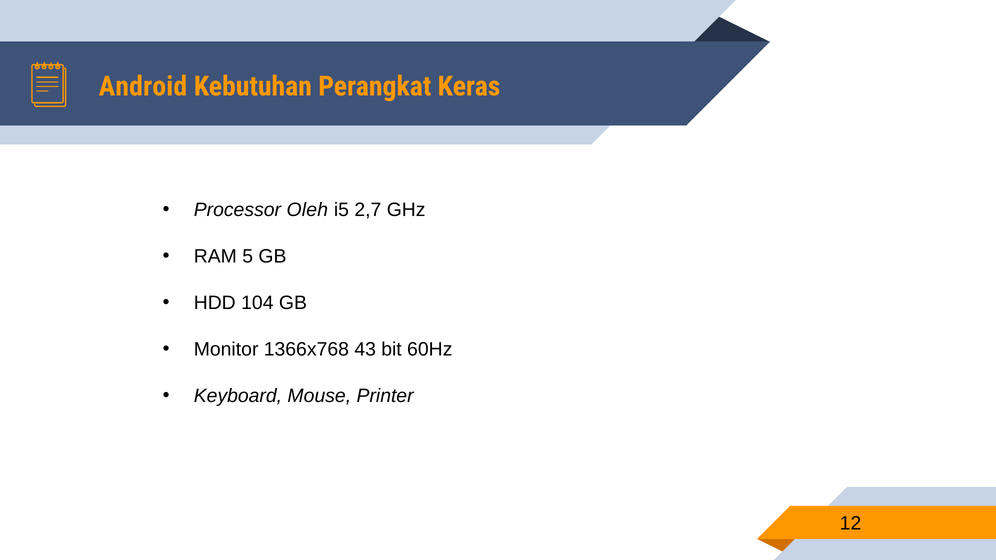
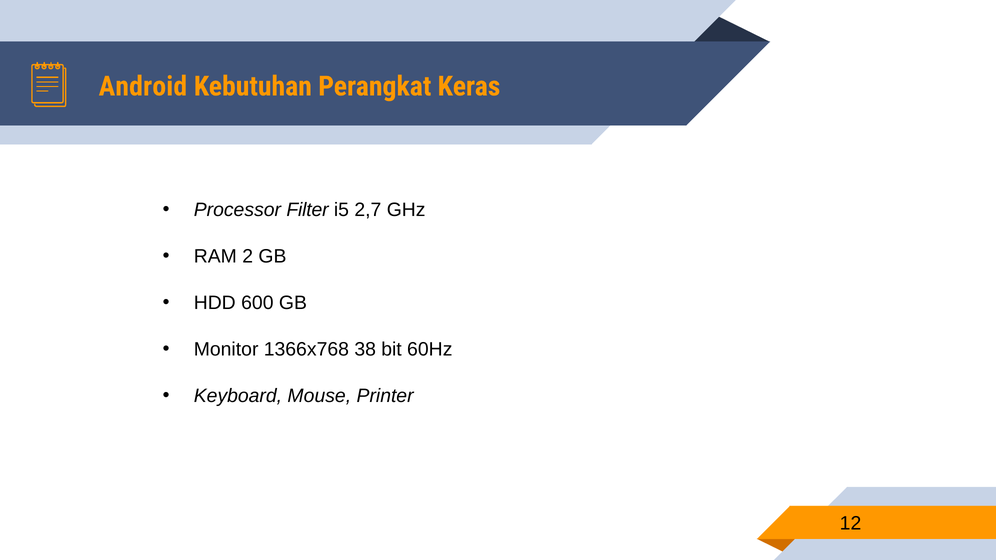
Oleh: Oleh -> Filter (308, 210)
5: 5 -> 2 (248, 256)
104: 104 -> 600 (257, 303)
43: 43 -> 38 (365, 349)
